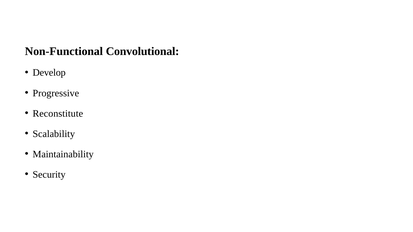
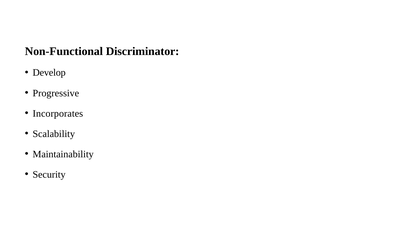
Convolutional: Convolutional -> Discriminator (142, 52)
Reconstitute: Reconstitute -> Incorporates (58, 114)
